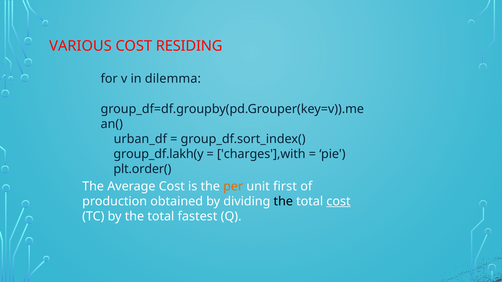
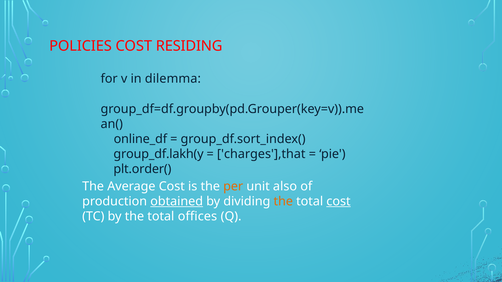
VARIOUS: VARIOUS -> POLICIES (81, 46)
urban_df: urban_df -> online_df (140, 139)
charges'],with: charges'],with -> charges'],that (261, 154)
first: first -> also (285, 187)
obtained underline: none -> present (177, 202)
the colour: black -> orange (283, 202)
fastest: fastest -> offices (197, 217)
